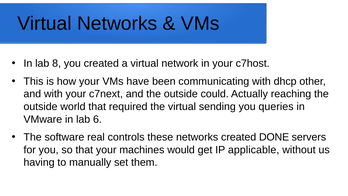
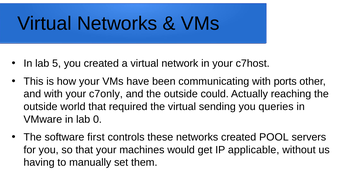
8: 8 -> 5 (57, 63)
dhcp: dhcp -> ports (285, 81)
c7next: c7next -> c7only (106, 94)
6: 6 -> 0 (97, 119)
real: real -> first (96, 137)
DONE: DONE -> POOL (274, 137)
